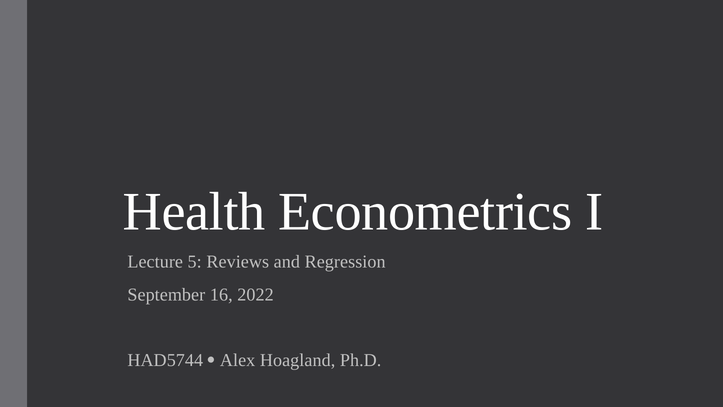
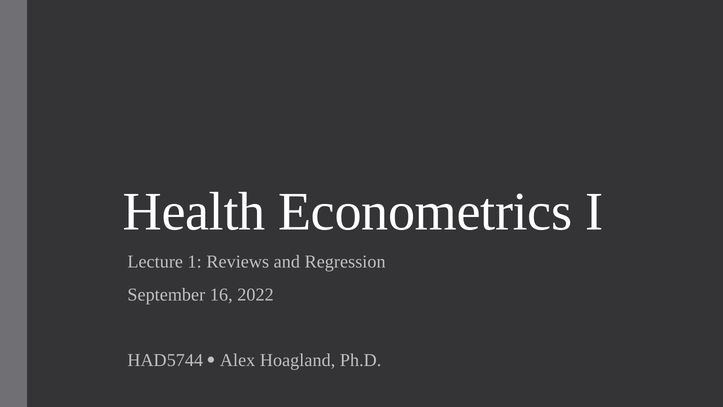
5: 5 -> 1 (195, 262)
